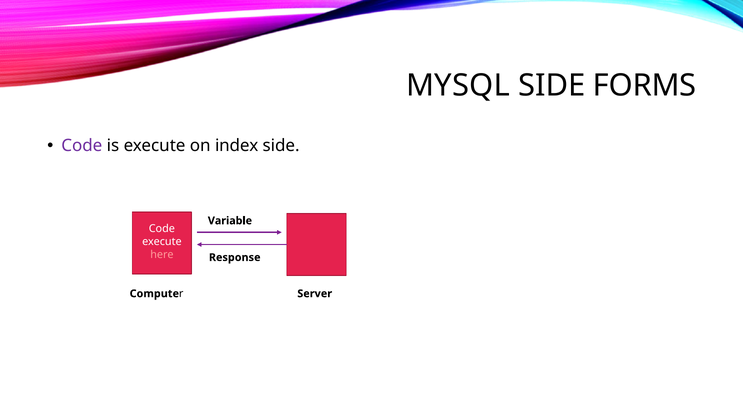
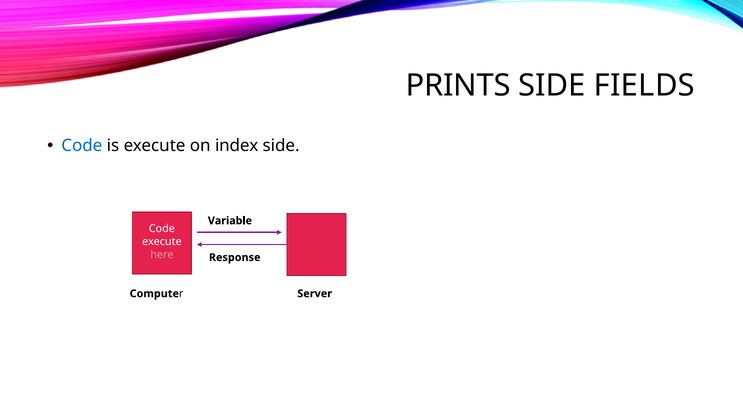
MYSQL: MYSQL -> PRINTS (458, 86)
FORMS: FORMS -> FIELDS (644, 86)
Code colour: purple -> blue (82, 146)
